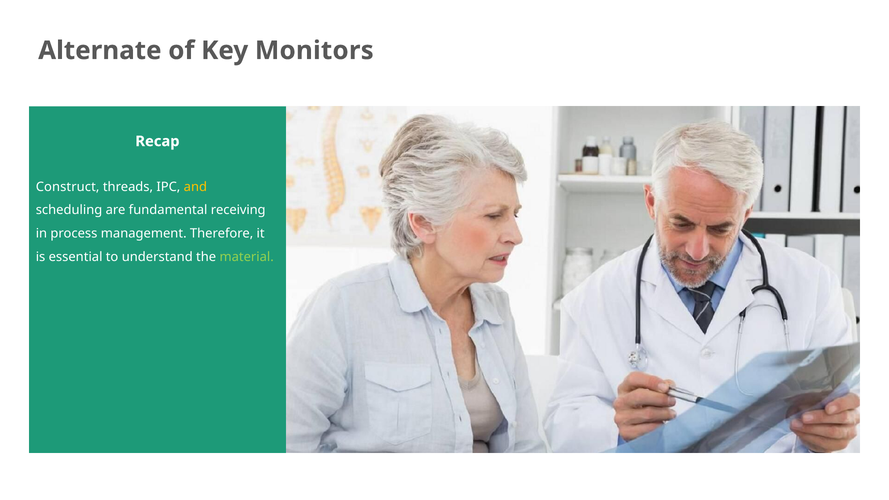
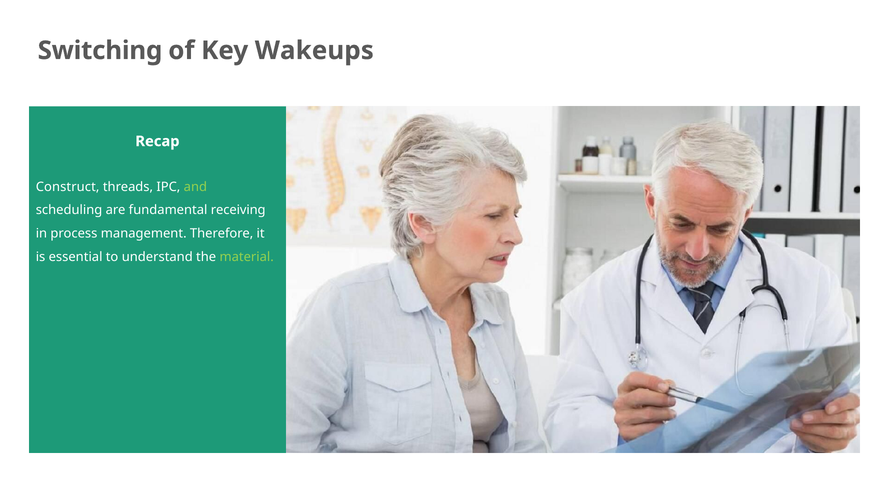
Alternate: Alternate -> Switching (100, 51)
Monitors: Monitors -> Wakeups (314, 51)
and colour: yellow -> light green (195, 187)
